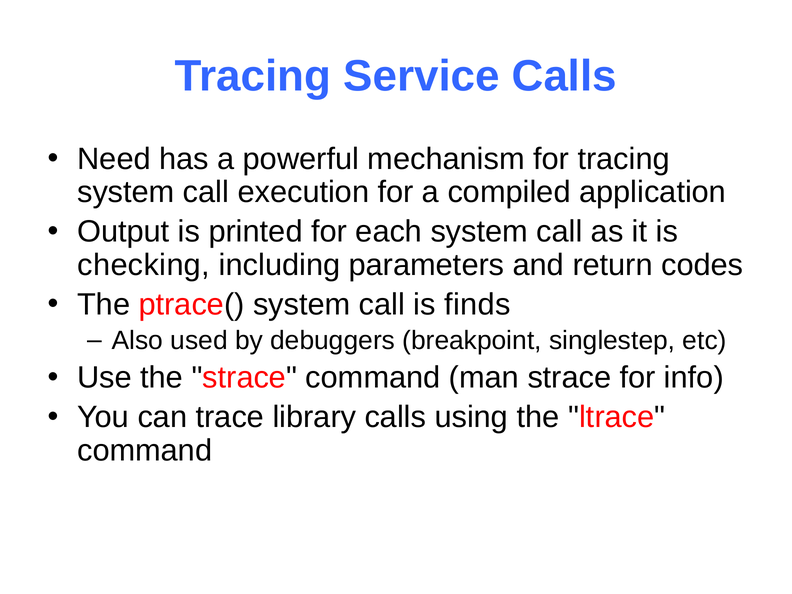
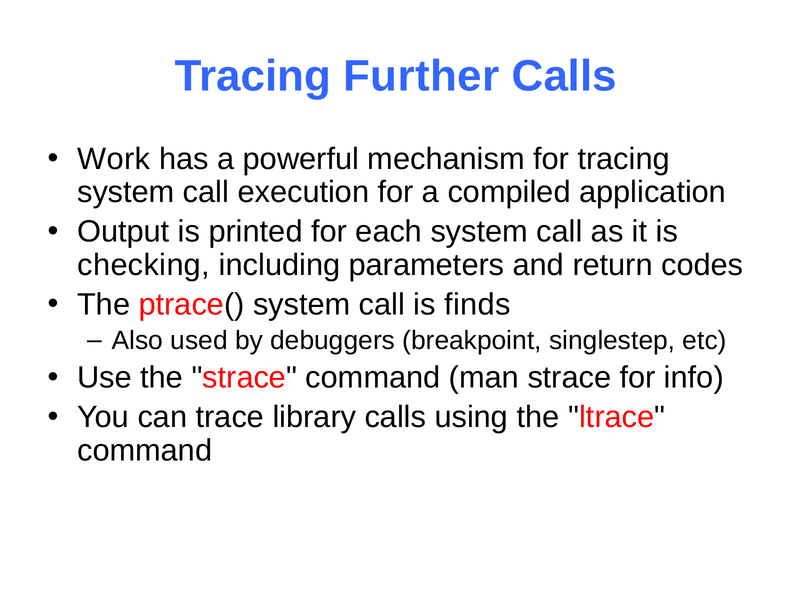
Service: Service -> Further (421, 76)
Need: Need -> Work (114, 159)
